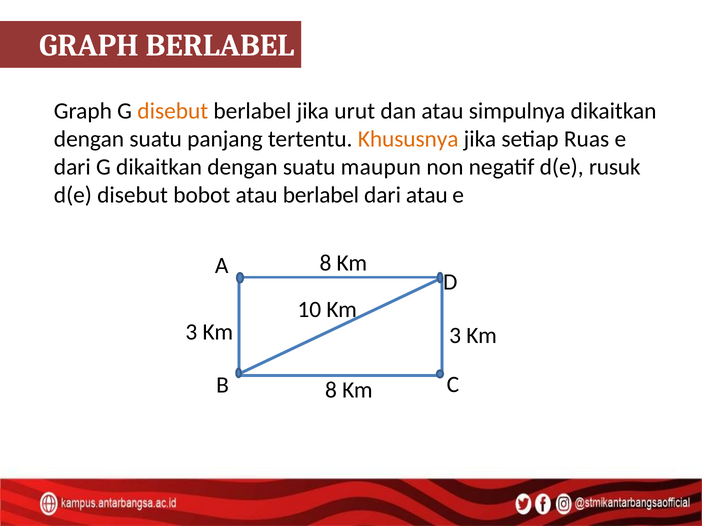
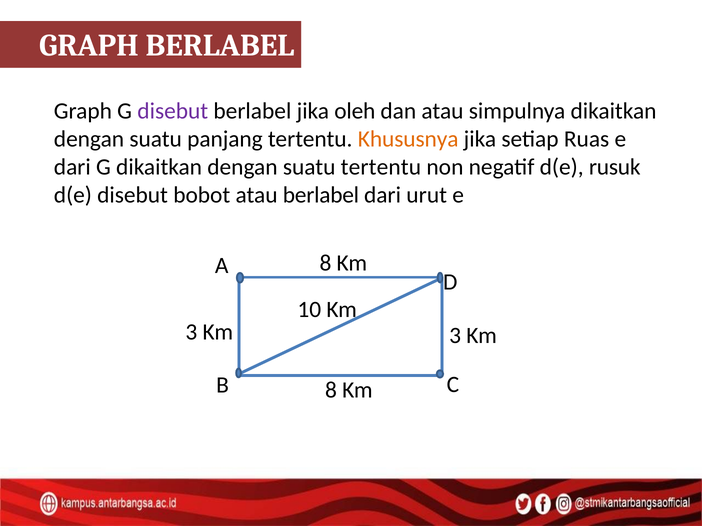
disebut colour: orange -> purple (173, 111)
urut: urut -> oleh (355, 111)
suatu maupun: maupun -> tertentu (381, 167)
dari atau: atau -> urut (427, 195)
